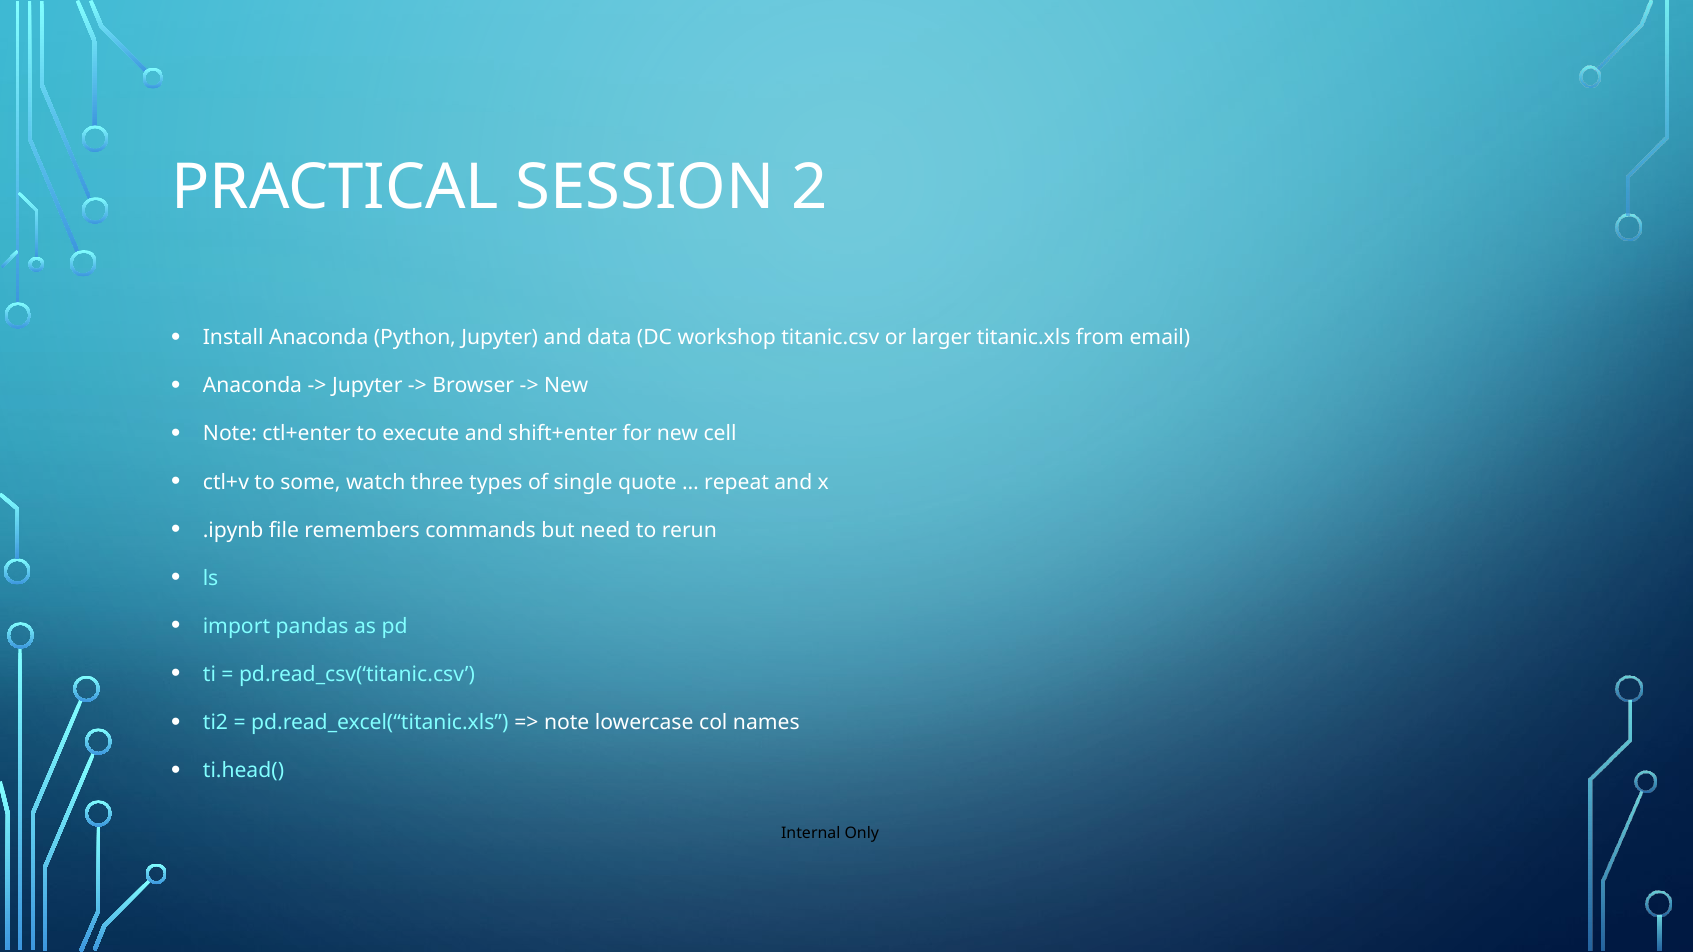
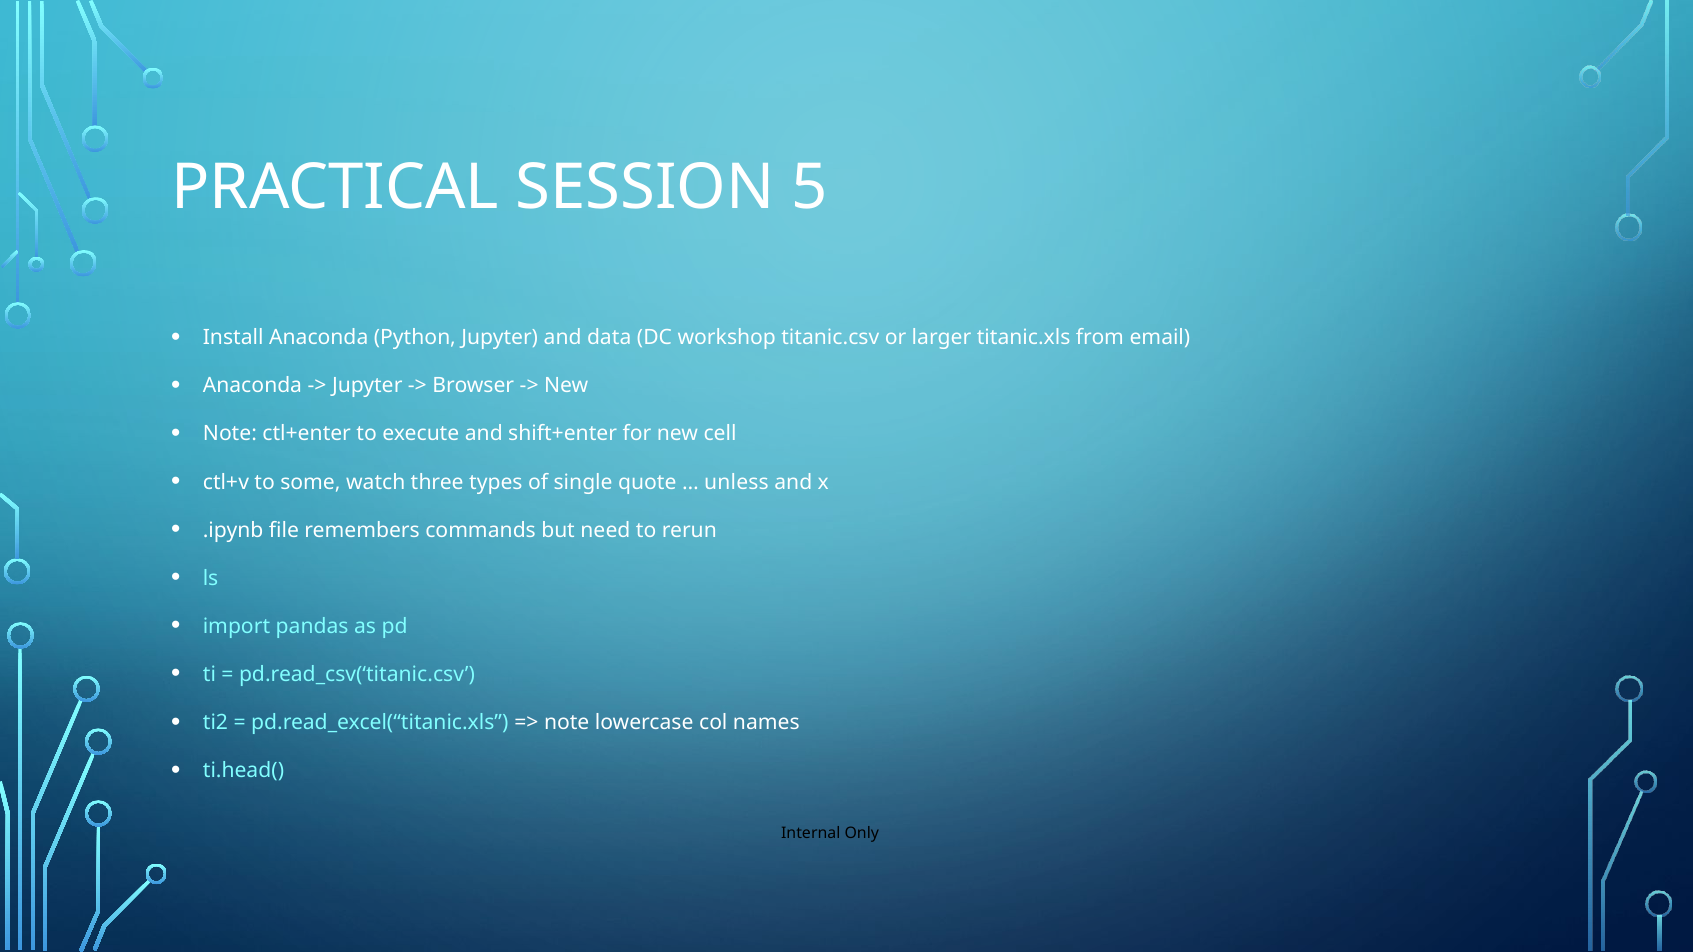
2: 2 -> 5 (809, 188)
repeat: repeat -> unless (736, 482)
